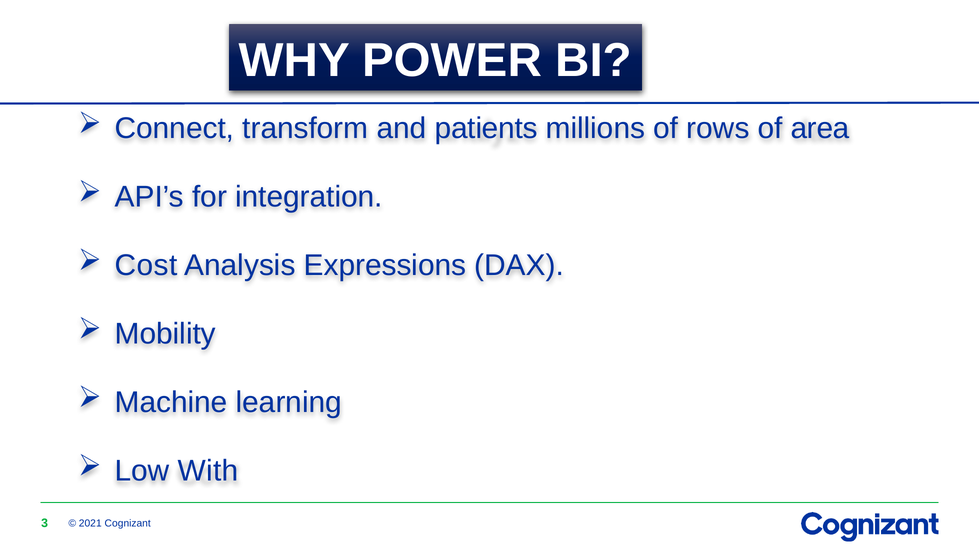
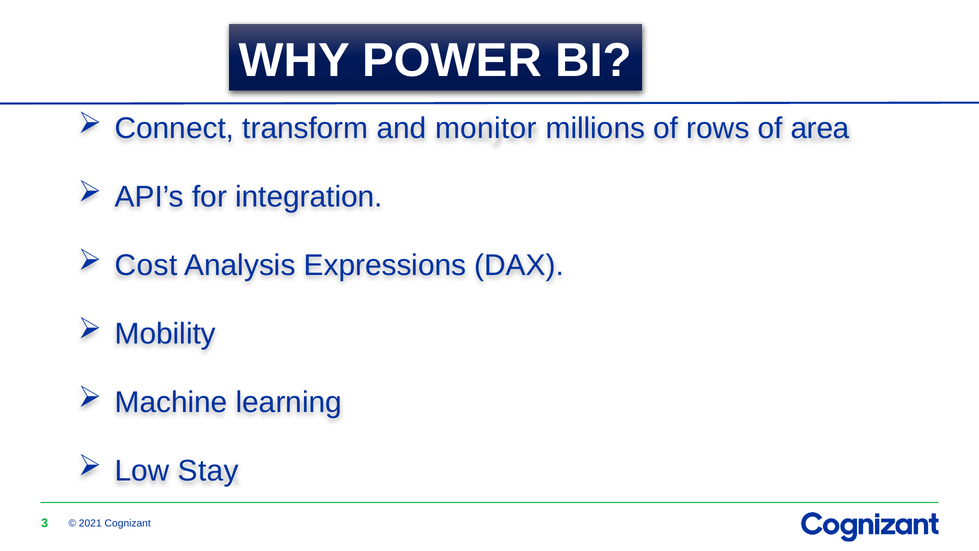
patients: patients -> monitor (486, 128)
With: With -> Stay (208, 471)
